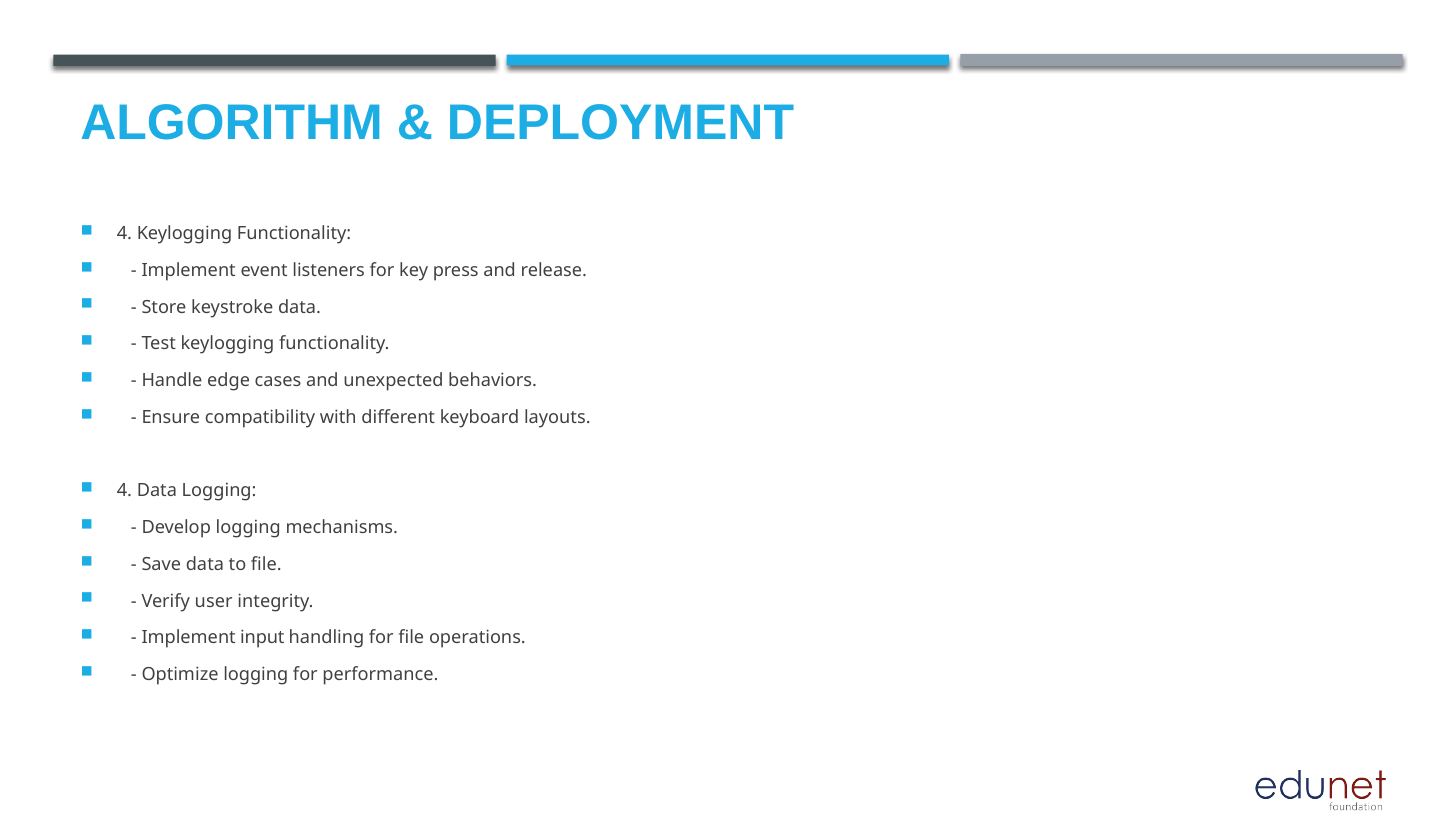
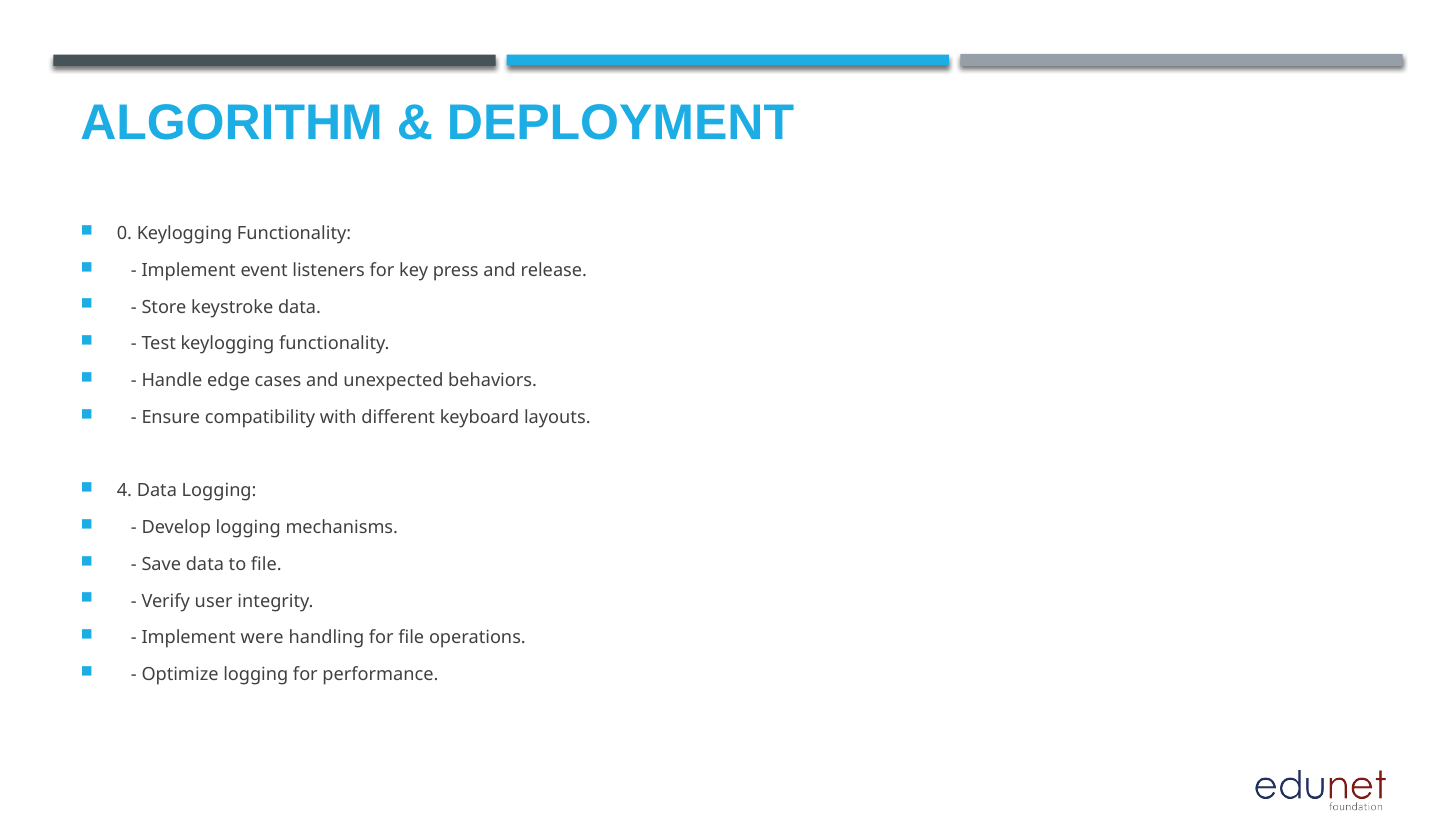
4: 4 -> 0 (124, 234)
input: input -> were (262, 638)
